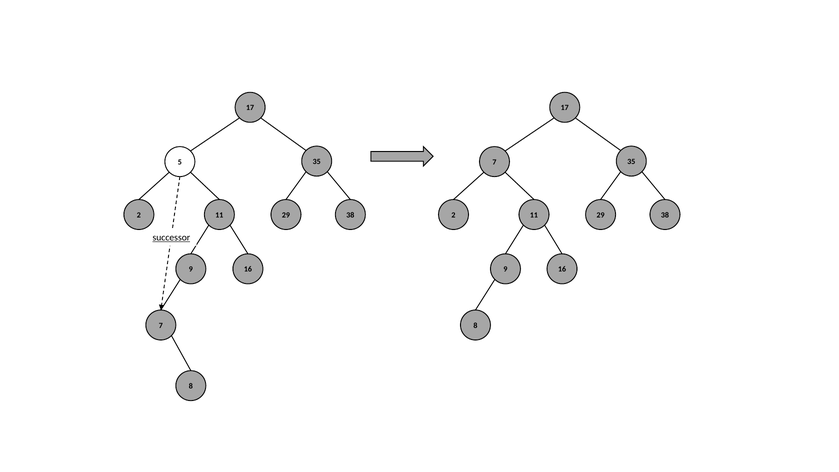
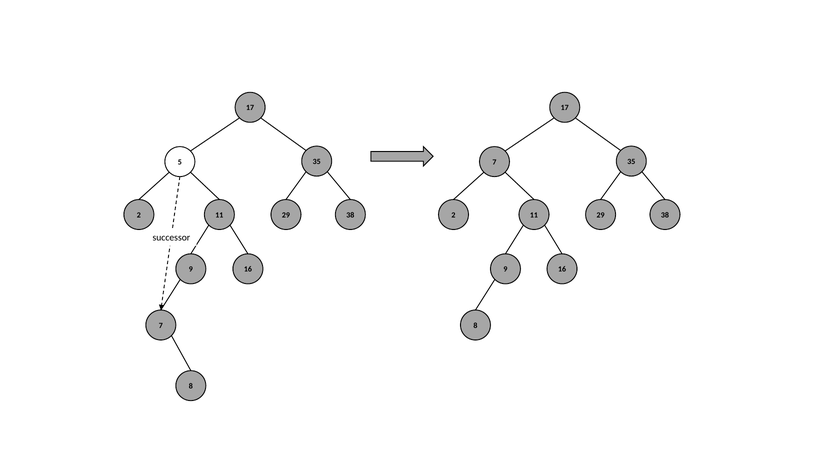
successor underline: present -> none (171, 238)
